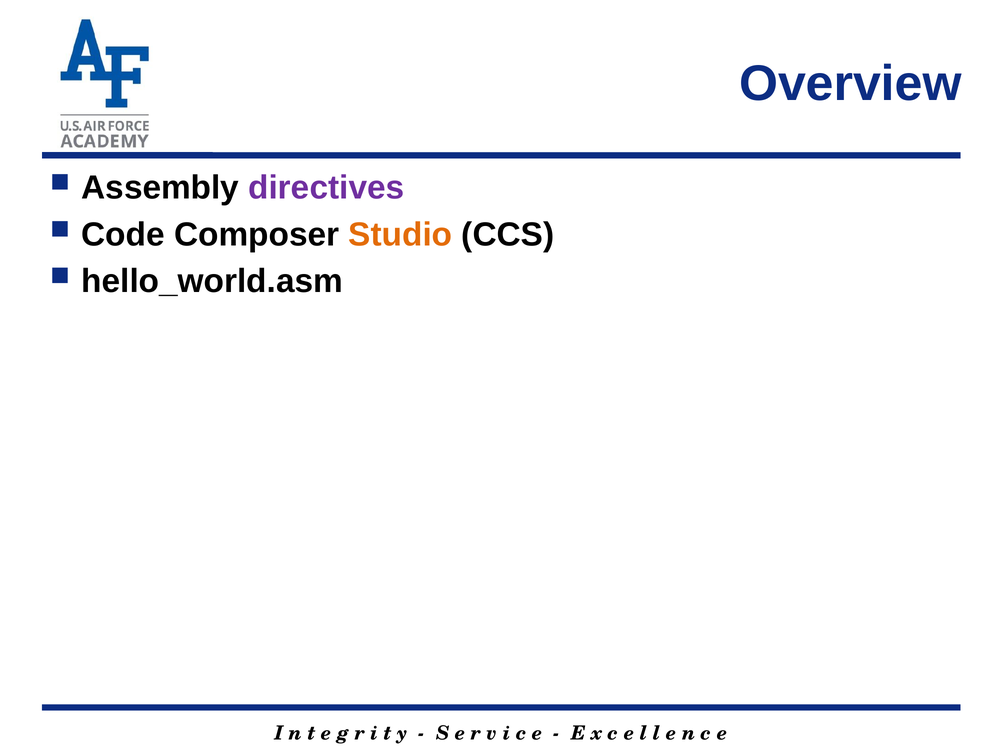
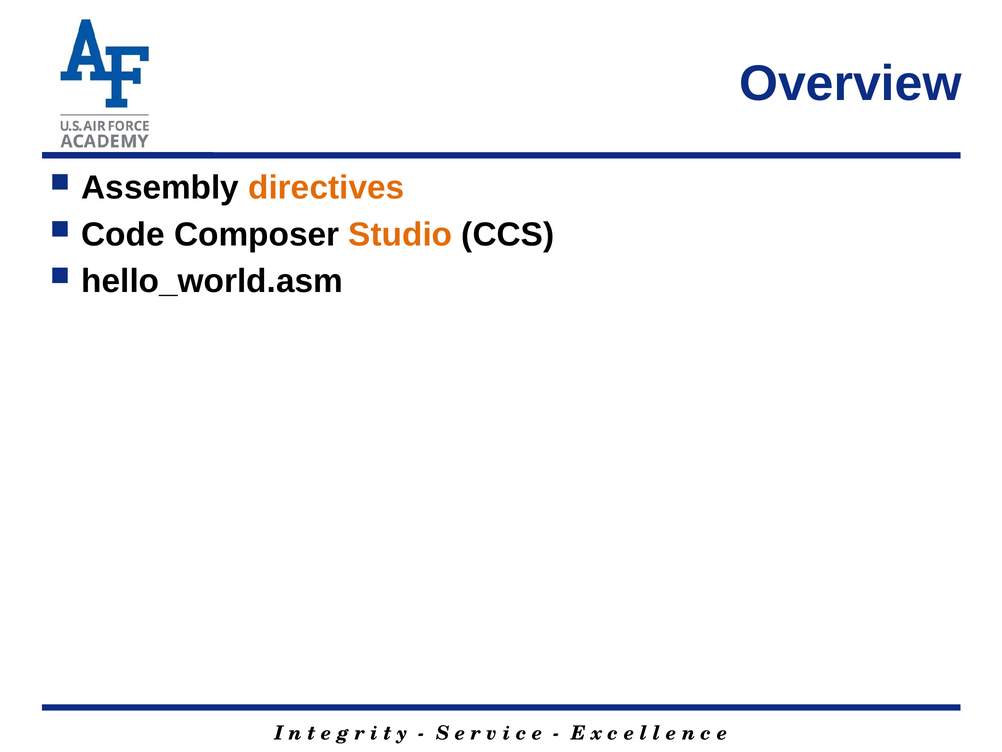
directives colour: purple -> orange (326, 188)
